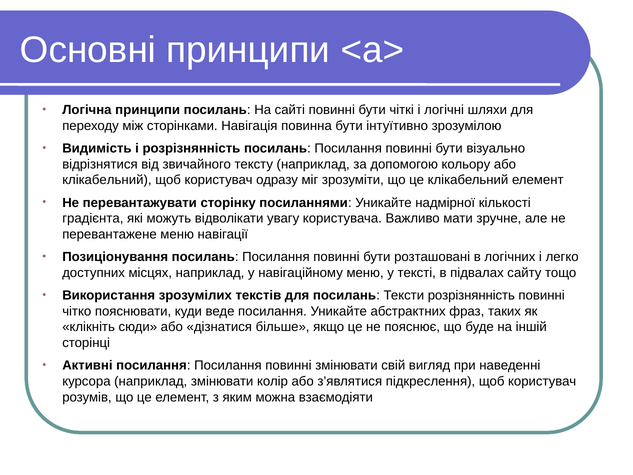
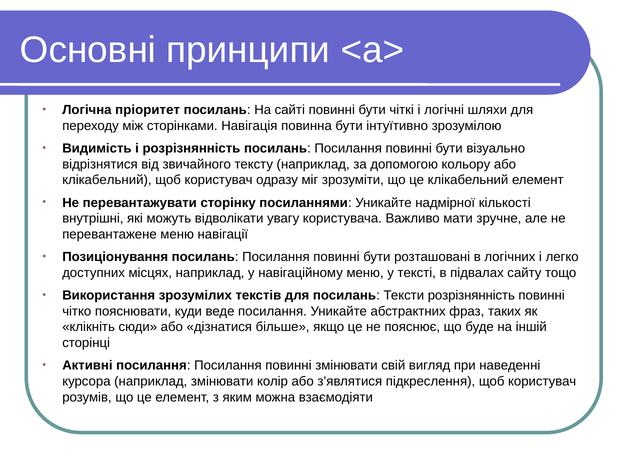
Логічна принципи: принципи -> пріоритет (148, 110)
градієнта: градієнта -> внутрішні (93, 218)
